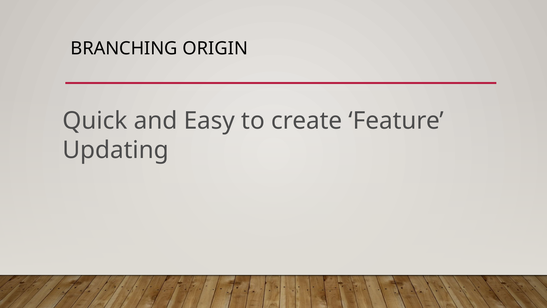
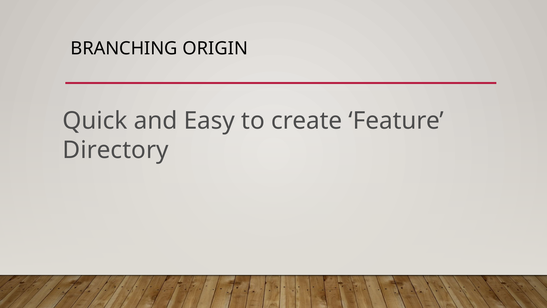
Updating: Updating -> Directory (116, 150)
